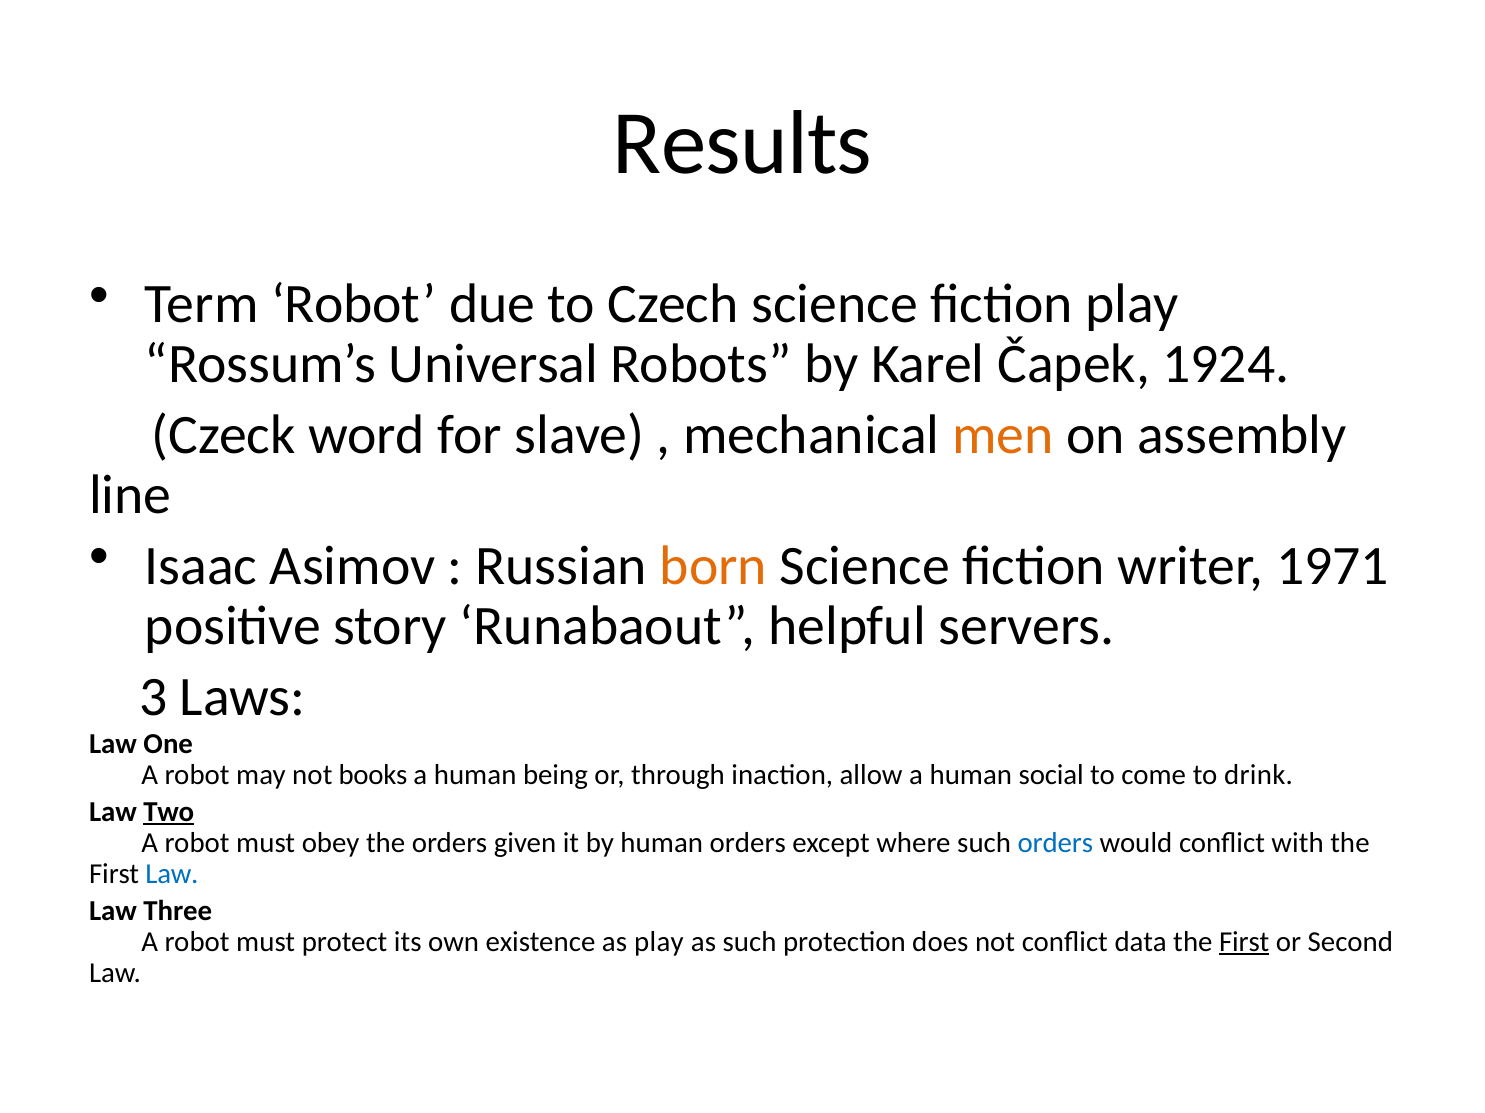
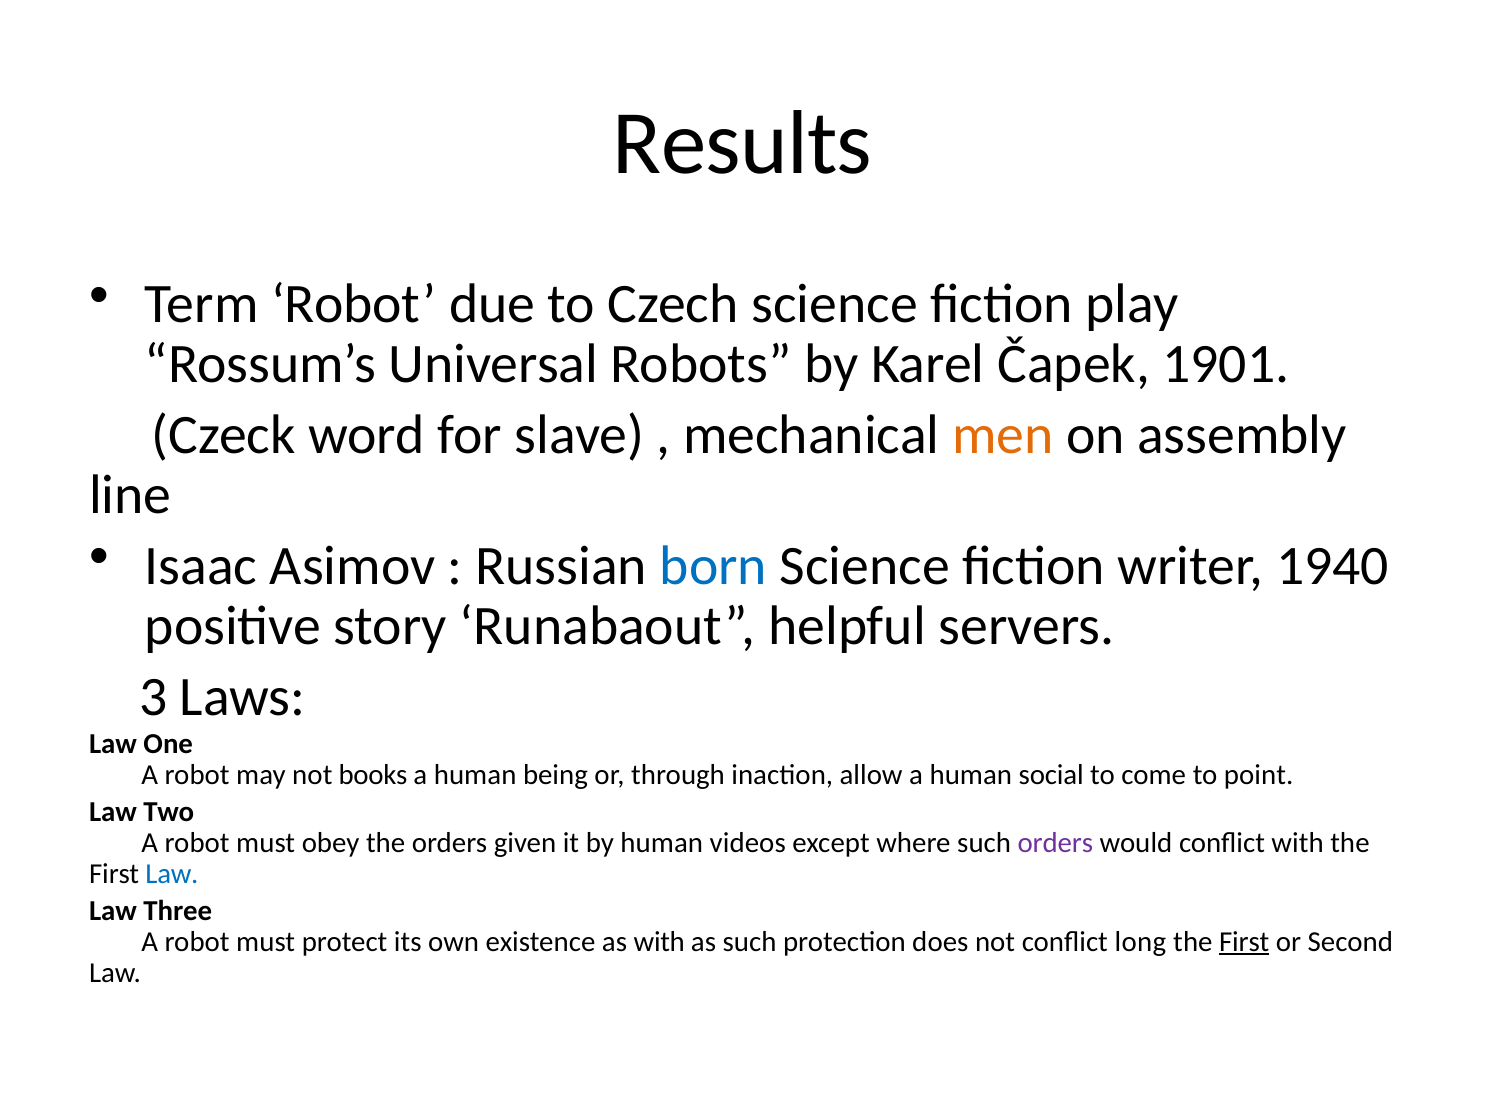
1924: 1924 -> 1901 (1226, 365)
born colour: orange -> blue (713, 566)
1971: 1971 -> 1940 (1333, 566)
drink: drink -> point (1259, 776)
Two underline: present -> none (169, 812)
human orders: orders -> videos (748, 843)
orders colour: blue -> purple (1055, 843)
as play: play -> with (659, 942)
data: data -> long (1140, 942)
